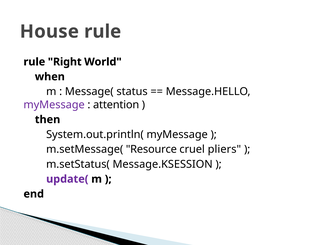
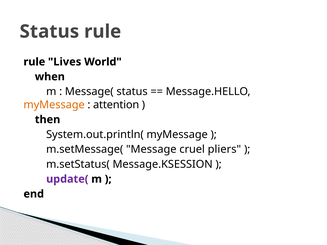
House: House -> Status (49, 32)
Right: Right -> Lives (65, 62)
myMessage colour: purple -> orange (54, 105)
Resource: Resource -> Message (151, 149)
